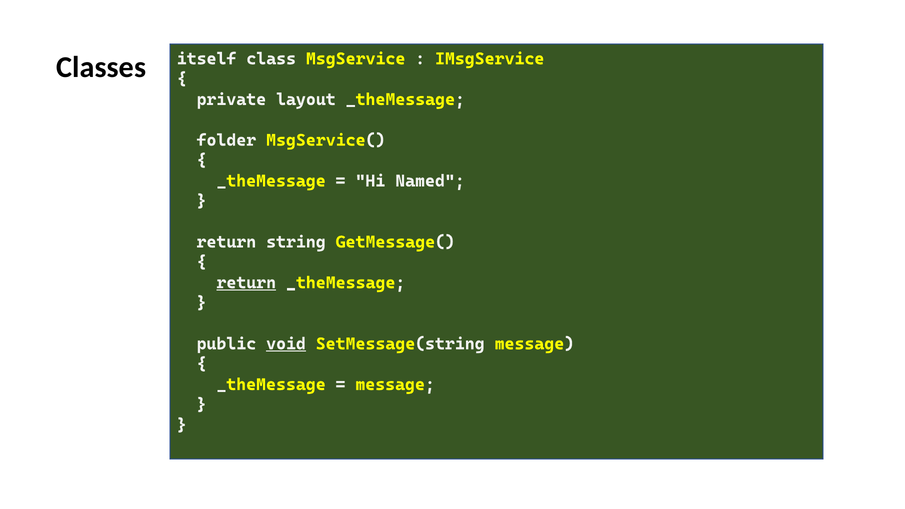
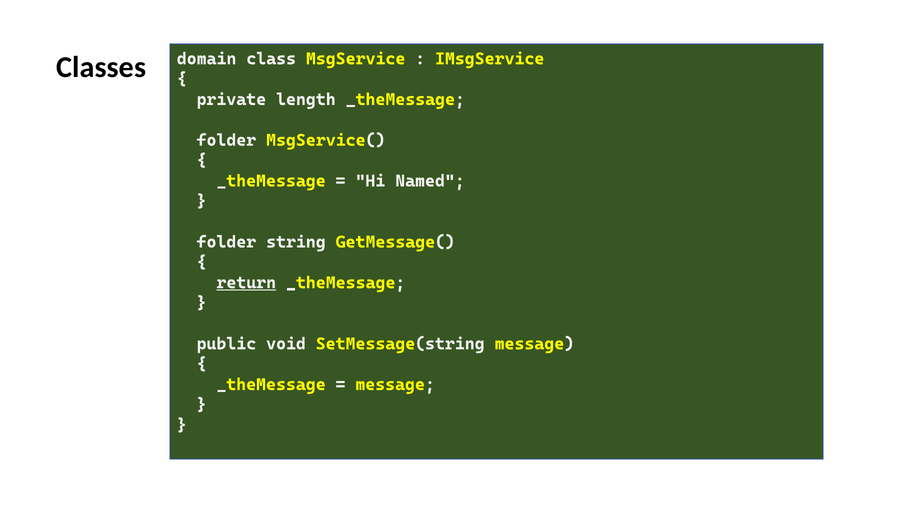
itself: itself -> domain (207, 59)
layout: layout -> length (306, 99)
return: return -> folder (226, 242)
void underline: present -> none (286, 344)
